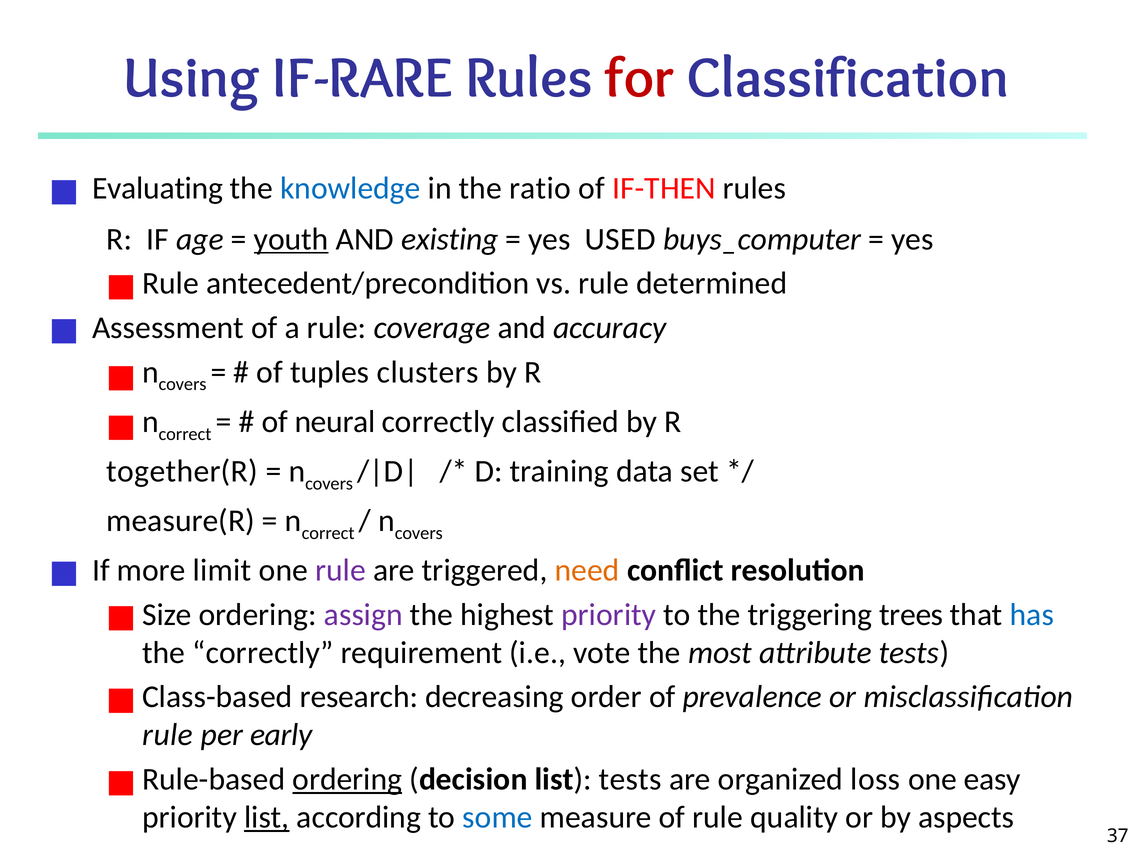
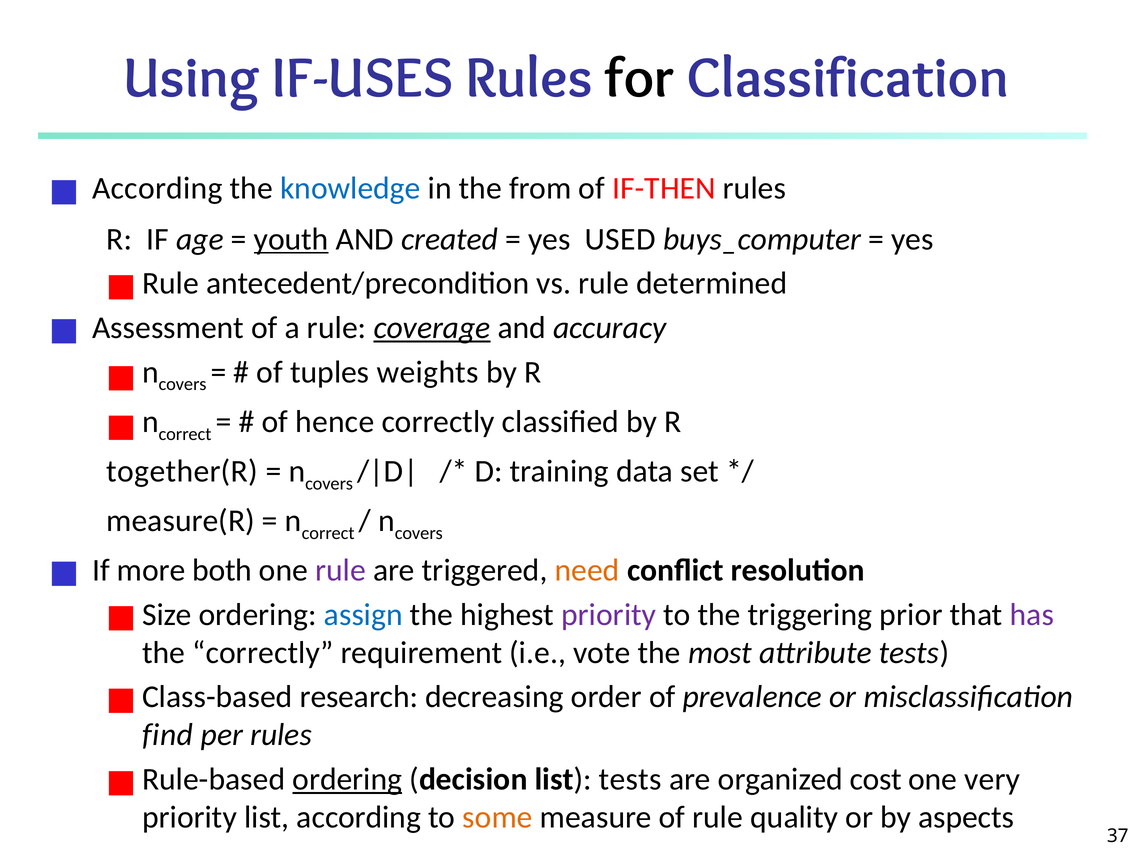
IF-RARE: IF-RARE -> IF-USES (363, 78)
for colour: red -> black (640, 78)
Evaluating: Evaluating -> According (157, 188)
ratio: ratio -> from (540, 188)
existing: existing -> created (450, 239)
coverage underline: none -> present (432, 328)
clusters: clusters -> weights (428, 372)
neural: neural -> hence (335, 422)
limit: limit -> both (222, 570)
assign colour: purple -> blue (363, 615)
trees: trees -> prior (911, 615)
has colour: blue -> purple (1032, 615)
rule: rule -> find (168, 735)
per early: early -> rules (281, 735)
loss: loss -> cost (876, 779)
easy: easy -> very (992, 779)
list underline: present -> none (267, 817)
some colour: blue -> orange (498, 817)
